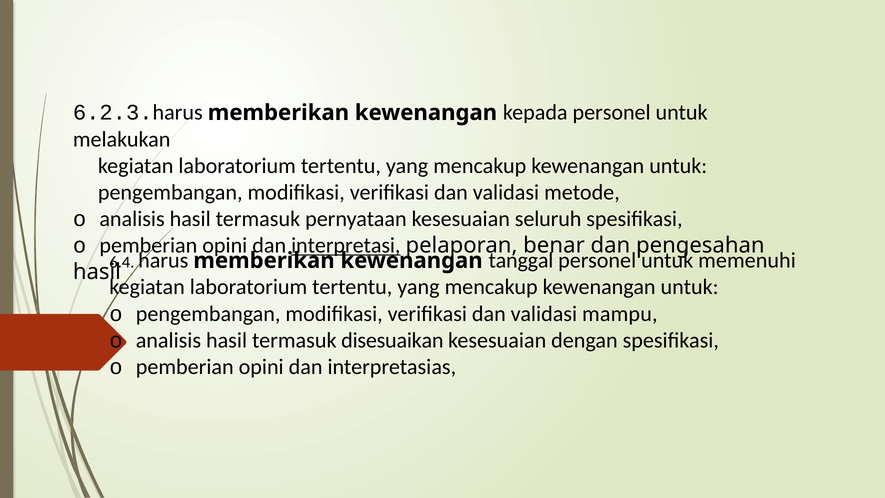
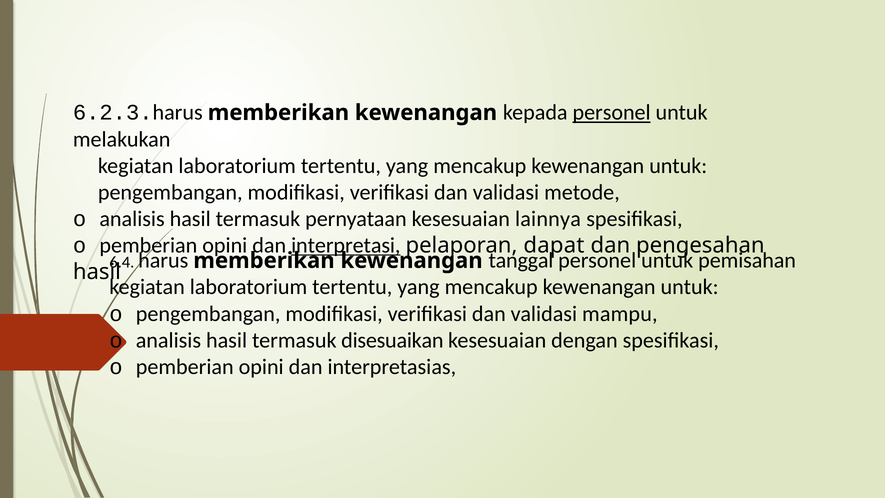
personel underline: none -> present (612, 113)
seluruh: seluruh -> lainnya (548, 219)
benar: benar -> dapat (554, 245)
memenuhi: memenuhi -> pemisahan (747, 261)
